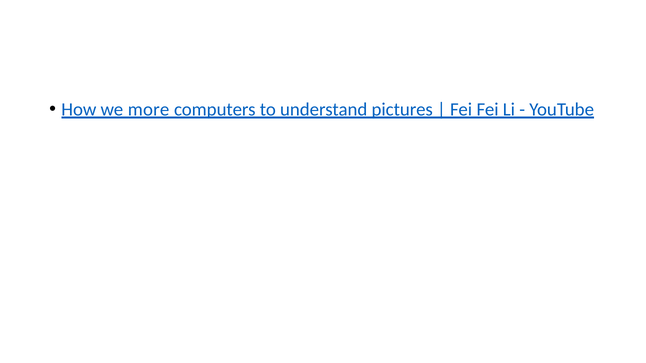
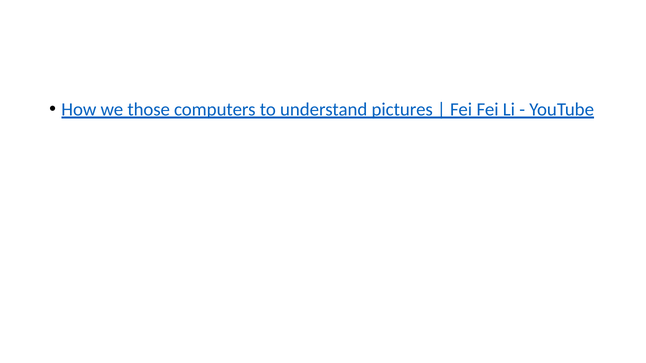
more: more -> those (149, 110)
